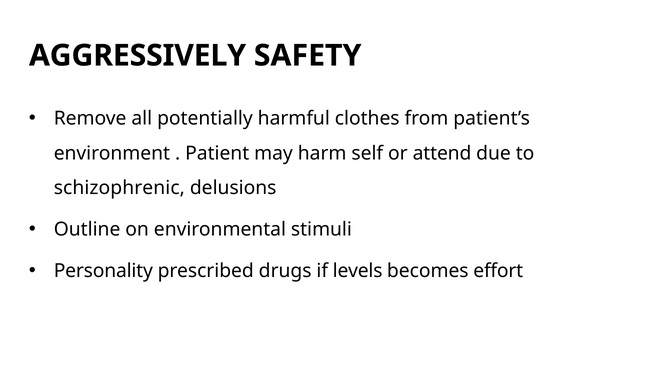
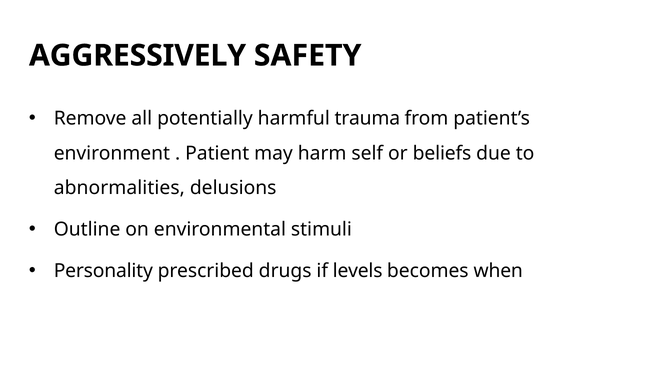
clothes: clothes -> trauma (367, 119)
attend: attend -> beliefs (442, 153)
schizophrenic: schizophrenic -> abnormalities (119, 188)
effort: effort -> when (498, 271)
